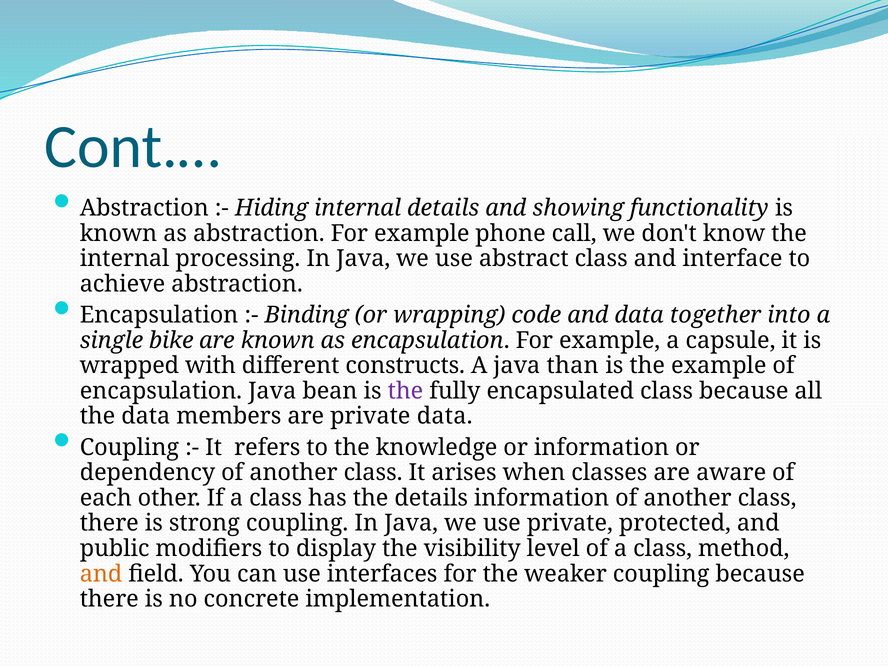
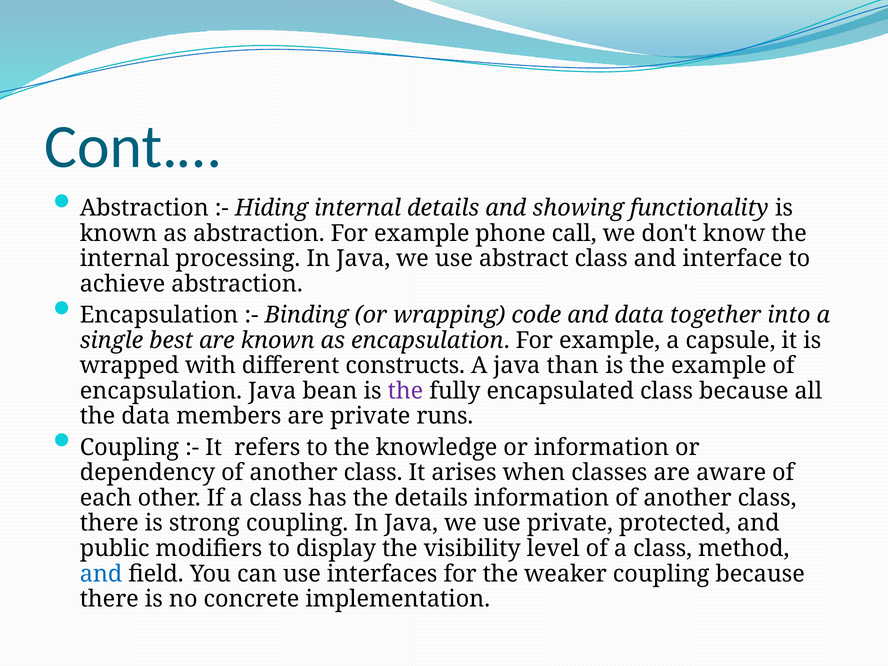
bike: bike -> best (171, 340)
private data: data -> runs (445, 416)
and colour: orange -> blue (101, 574)
